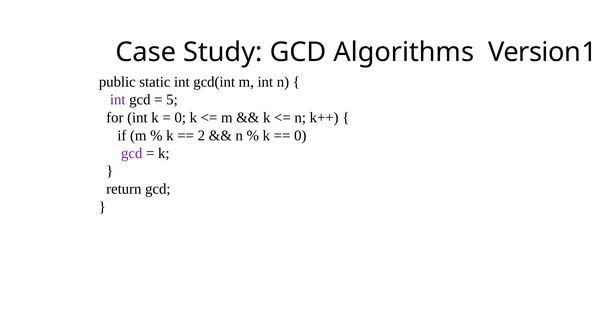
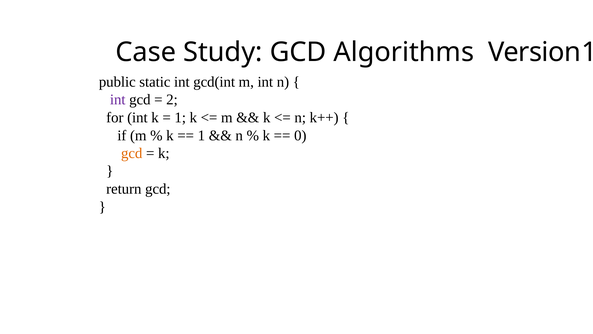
5: 5 -> 2 (172, 100)
0: 0 -> 1 (180, 118)
2: 2 -> 1 (201, 135)
gcd colour: purple -> orange (132, 153)
